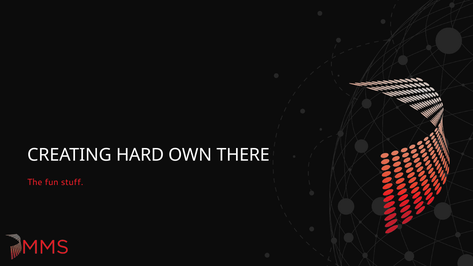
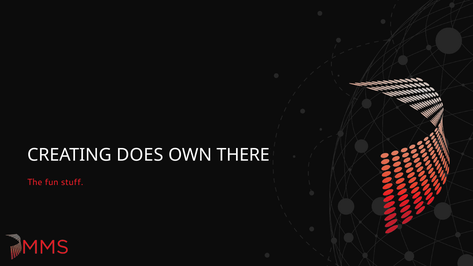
HARD: HARD -> DOES (140, 155)
